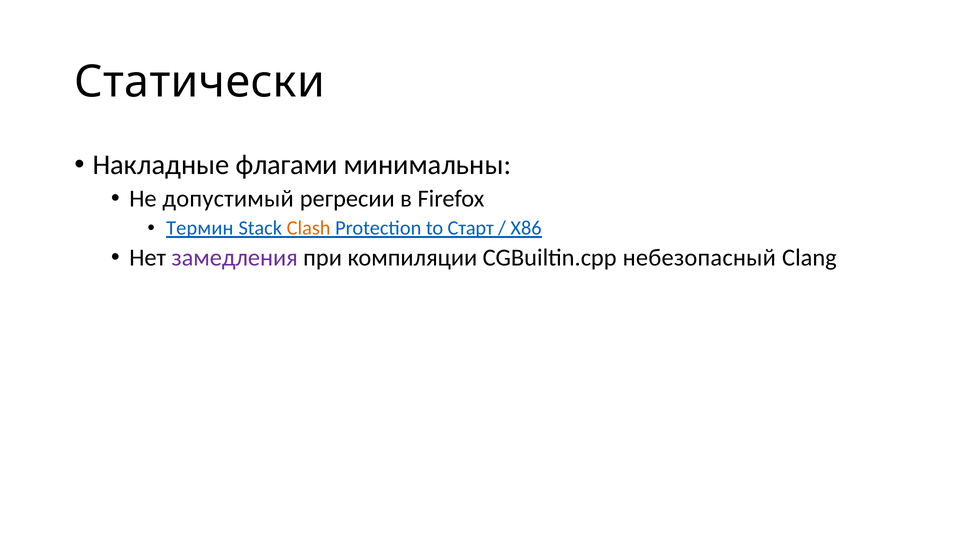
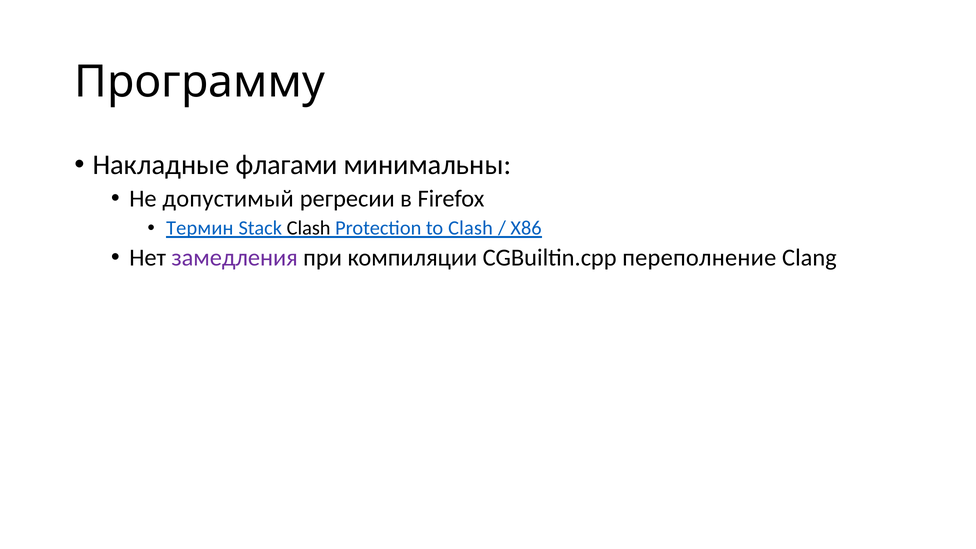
Статически: Статически -> Программу (200, 82)
Clash colour: orange -> black (309, 228)
to Старт: Старт -> Clash (471, 228)
небезопасный: небезопасный -> переполнение (699, 258)
